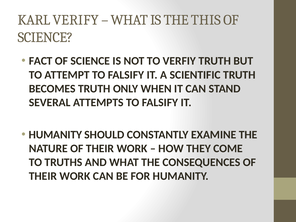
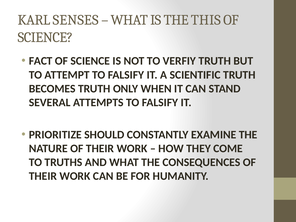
VERIFY: VERIFY -> SENSES (76, 20)
HUMANITY: HUMANITY -> PRIORITIZE (55, 135)
